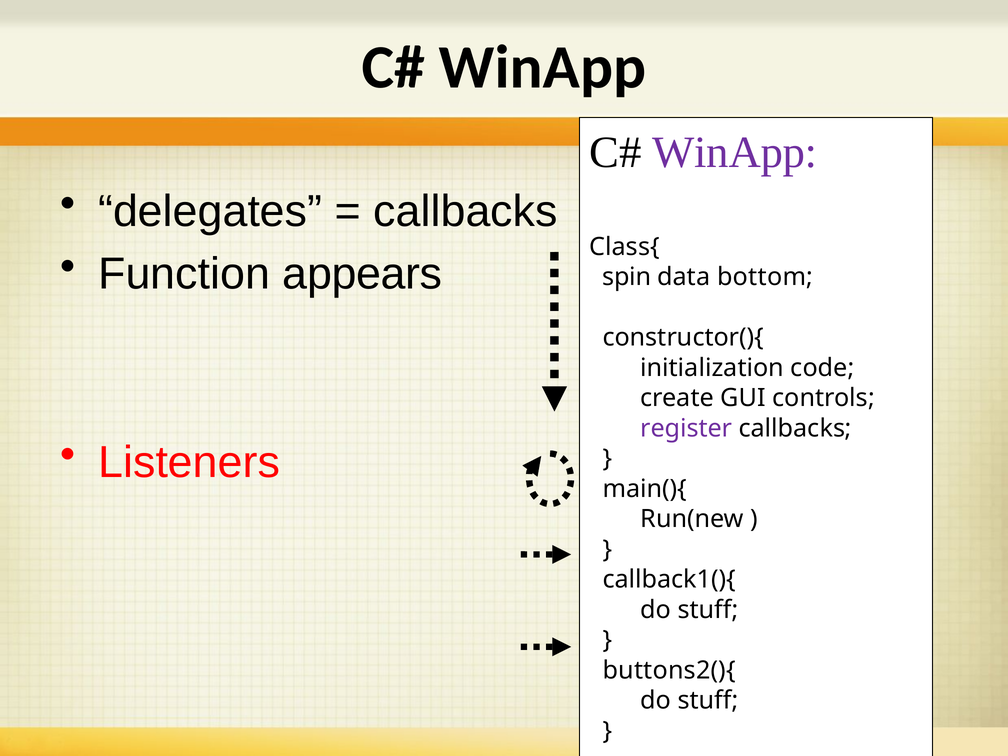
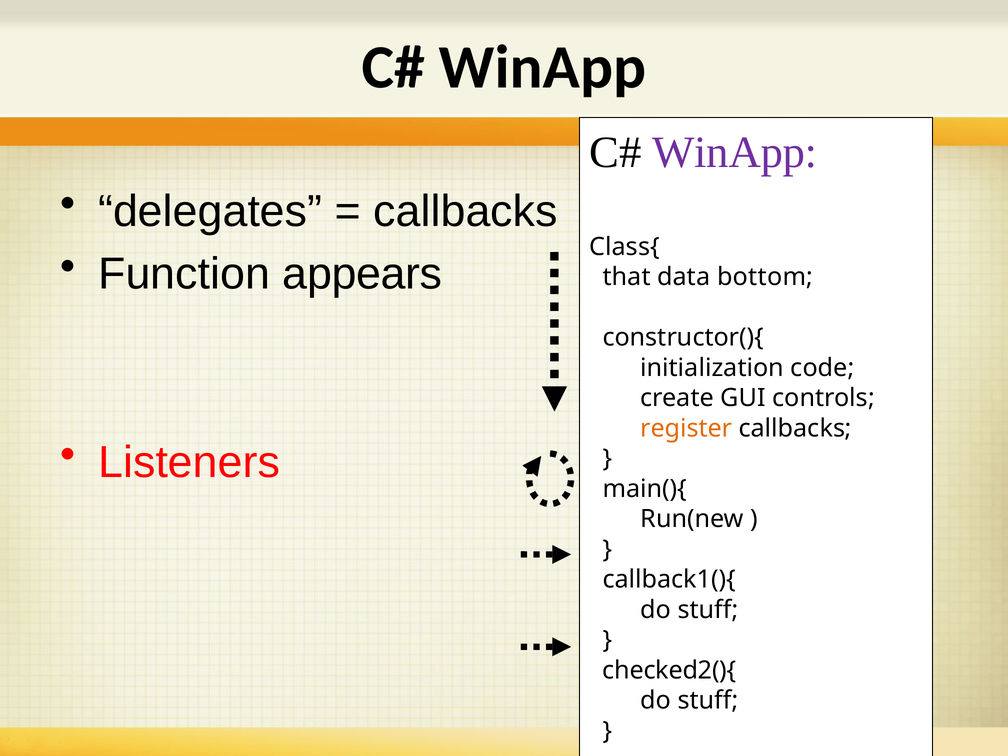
spin: spin -> that (627, 277)
register colour: purple -> orange (686, 428)
buttons2(){: buttons2(){ -> checked2(){ (669, 670)
